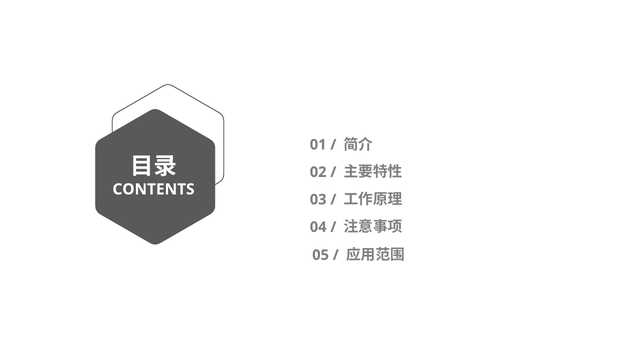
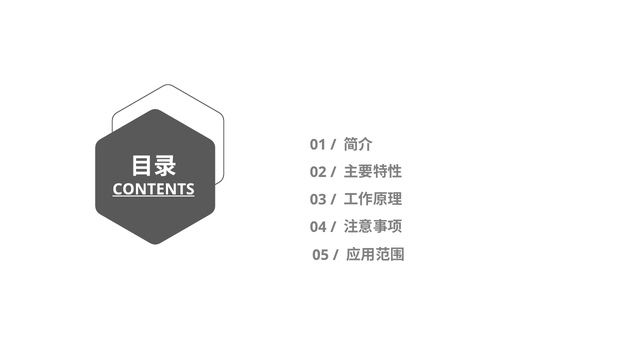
CONTENTS underline: none -> present (153, 189)
